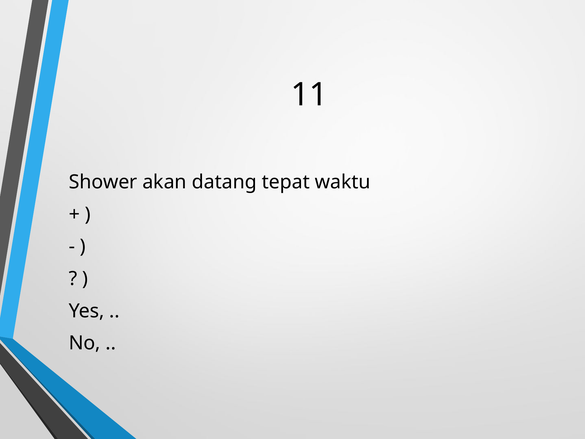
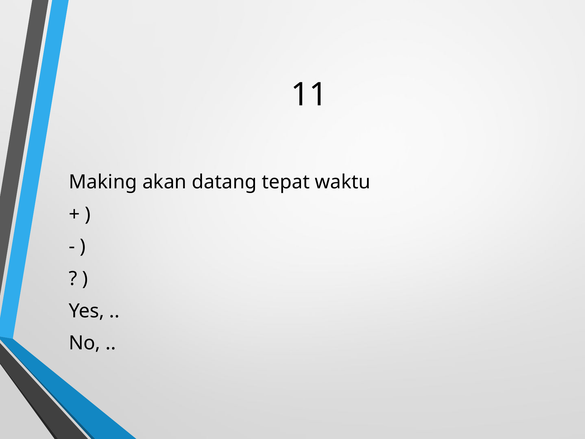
Shower: Shower -> Making (103, 182)
